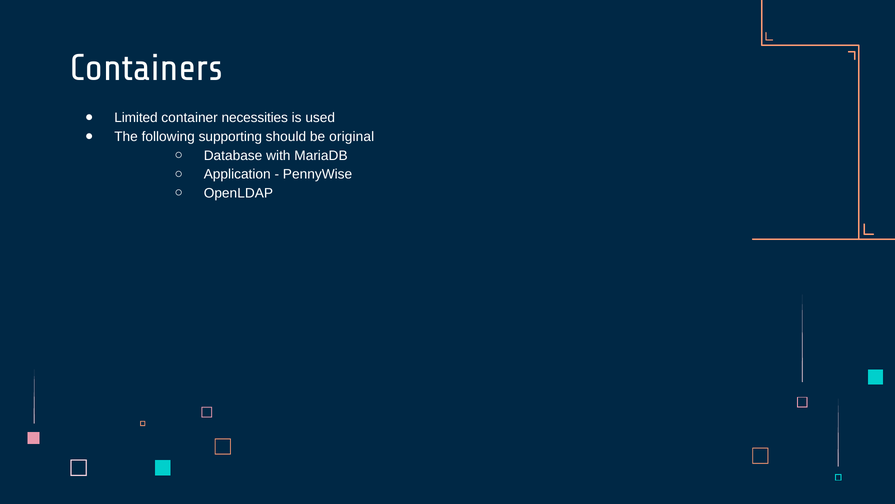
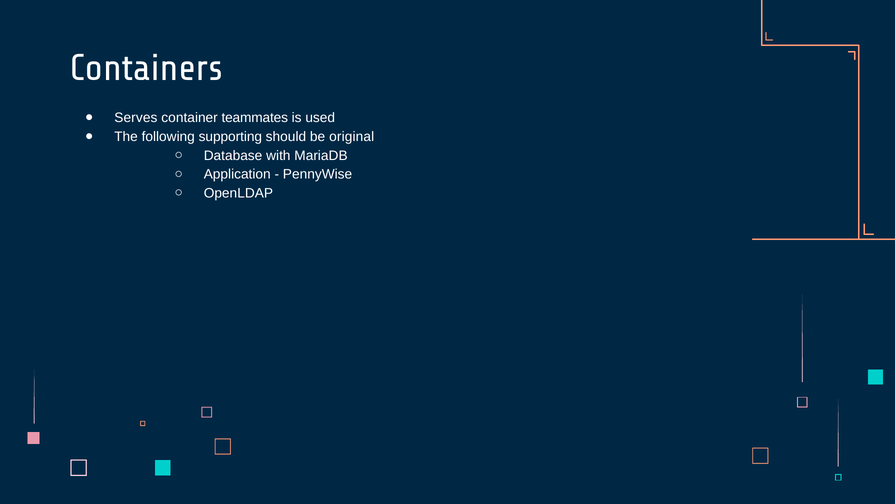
Limited: Limited -> Serves (136, 118)
necessities: necessities -> teammates (255, 118)
